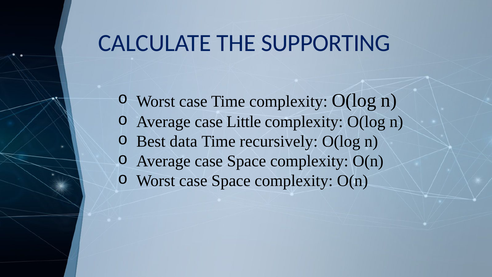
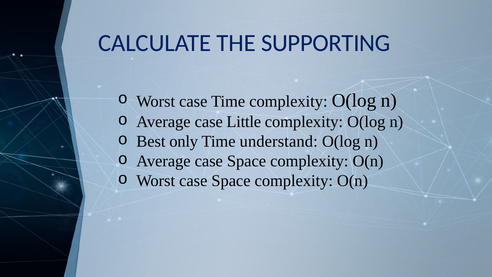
data: data -> only (184, 141)
recursively: recursively -> understand (279, 141)
